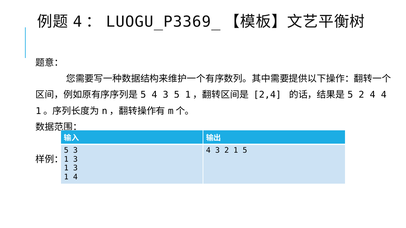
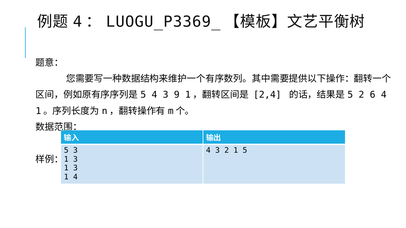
3 5: 5 -> 9 (177, 95)
2 4: 4 -> 6 (373, 95)
